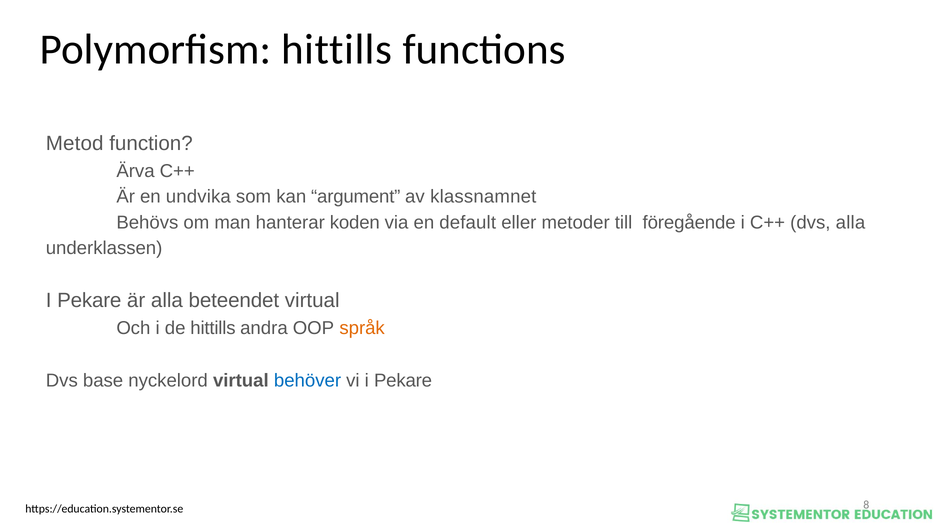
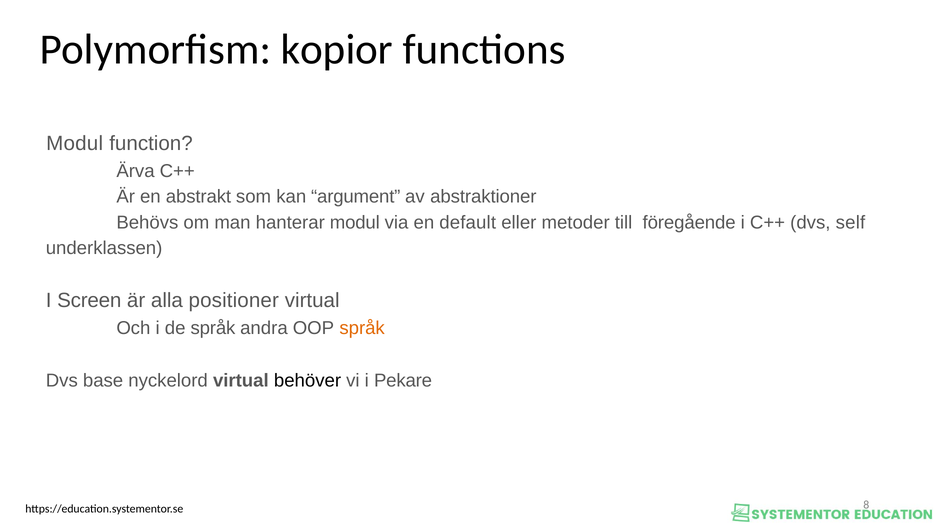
Polymorfism hittills: hittills -> kopior (337, 50)
Metod: Metod -> Modul (75, 144)
undvika: undvika -> abstrakt (198, 197)
klassnamnet: klassnamnet -> abstraktioner (483, 197)
hanterar koden: koden -> modul (355, 223)
dvs alla: alla -> self (850, 223)
Pekare: Pekare -> Screen (89, 301)
beteendet: beteendet -> positioner (234, 301)
de hittills: hittills -> språk (213, 328)
behöver colour: blue -> black (308, 381)
